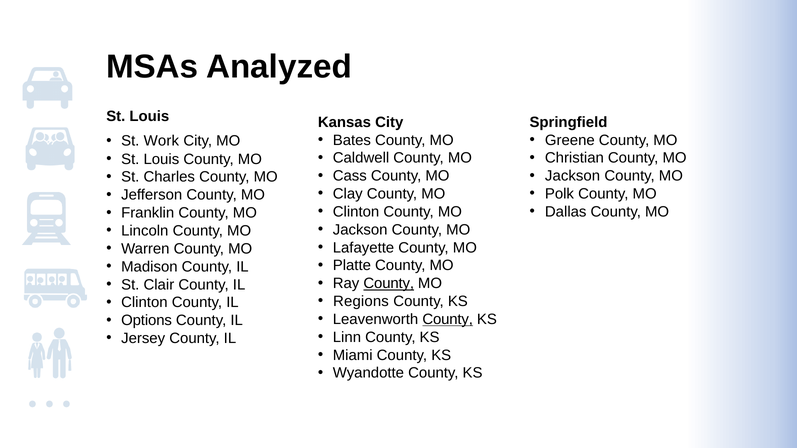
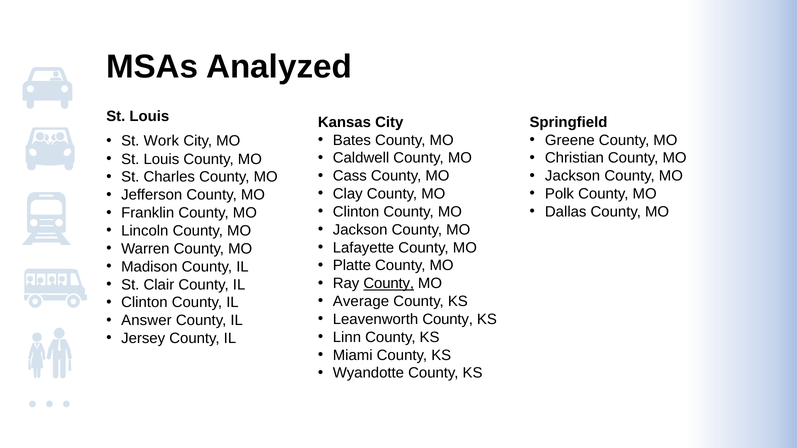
Regions: Regions -> Average (361, 302)
County underline: present -> none (448, 319)
Options: Options -> Answer (146, 321)
